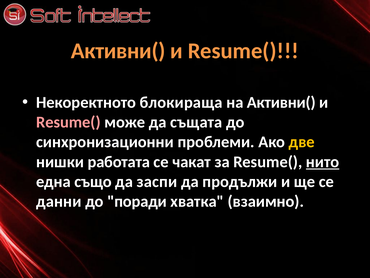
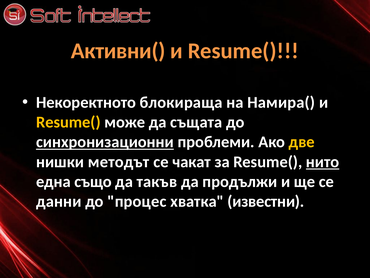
на Активни(: Активни( -> Намира( (281, 102)
Resume( colour: pink -> yellow (68, 122)
синхронизационни underline: none -> present (105, 142)
работата: работата -> методът (119, 162)
заспи: заспи -> такъв (157, 181)
поради: поради -> процес (137, 201)
взаимно: взаимно -> известни (266, 201)
